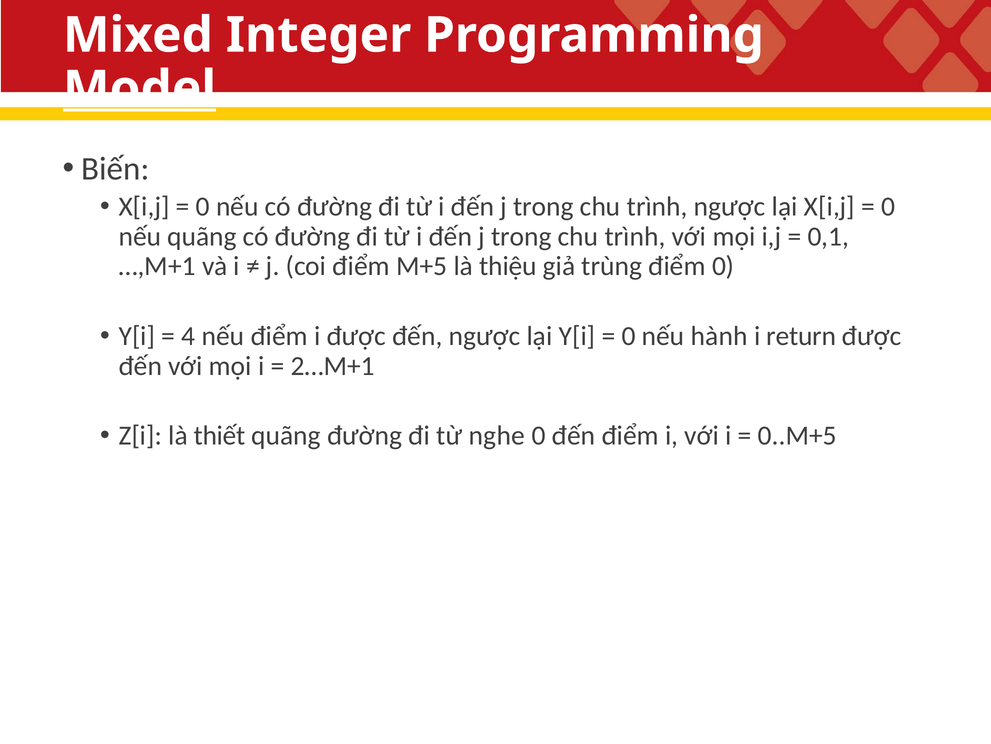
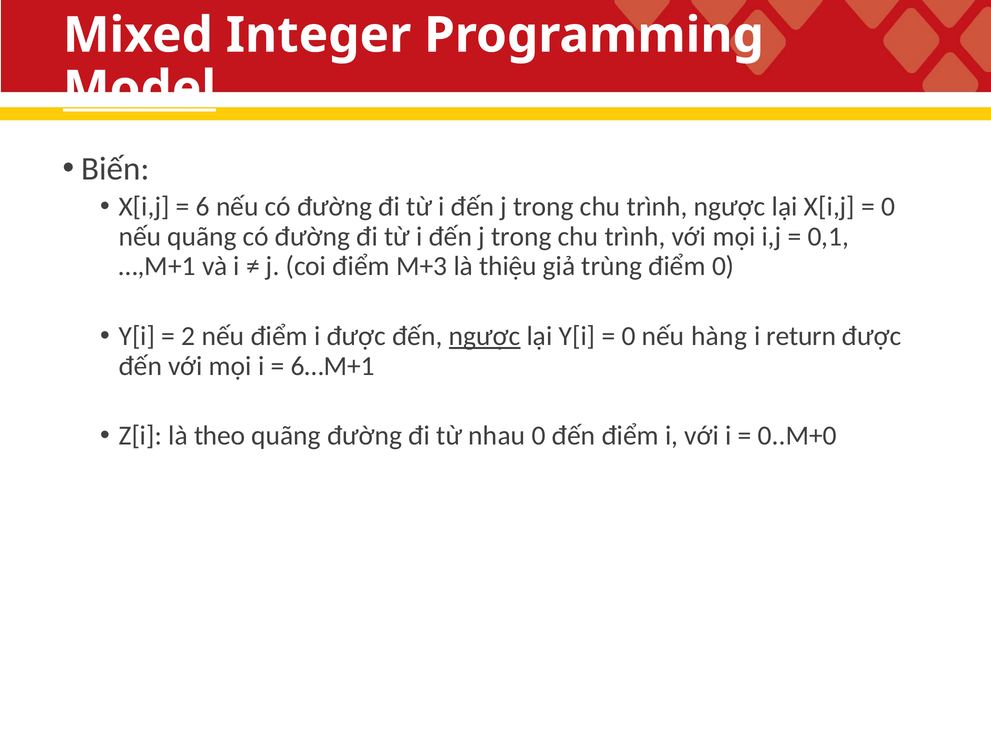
0: 0 -> 6 (203, 206)
M+5: M+5 -> M+3 (422, 266)
4: 4 -> 2 (188, 336)
ngược underline: none -> present (485, 336)
hành: hành -> hàng (719, 336)
2…M+1: 2…M+1 -> 6…M+1 (333, 366)
thiết: thiết -> theo (220, 435)
nghe: nghe -> nhau (497, 435)
0..M+5: 0..M+5 -> 0..M+0 (797, 435)
